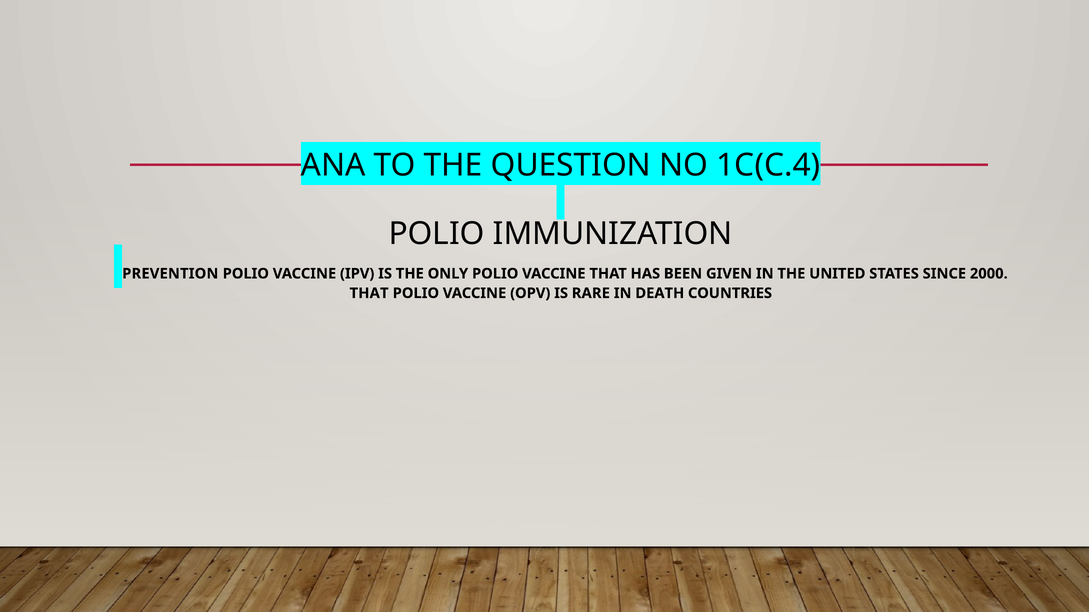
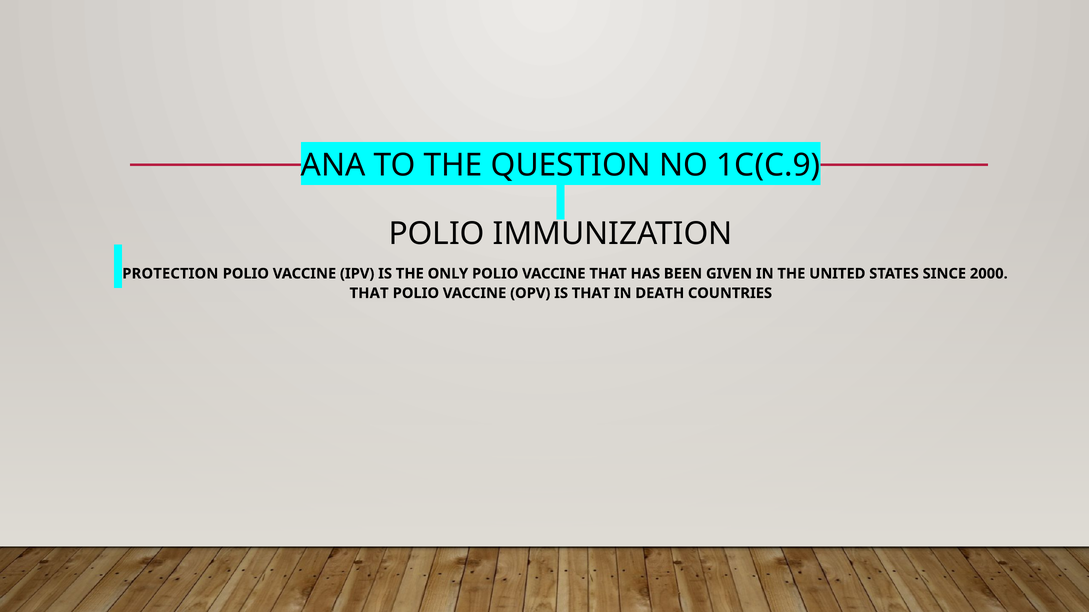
1C(C.4: 1C(C.4 -> 1C(C.9 (768, 166)
PREVENTION: PREVENTION -> PROTECTION (170, 274)
IS RARE: RARE -> THAT (591, 293)
